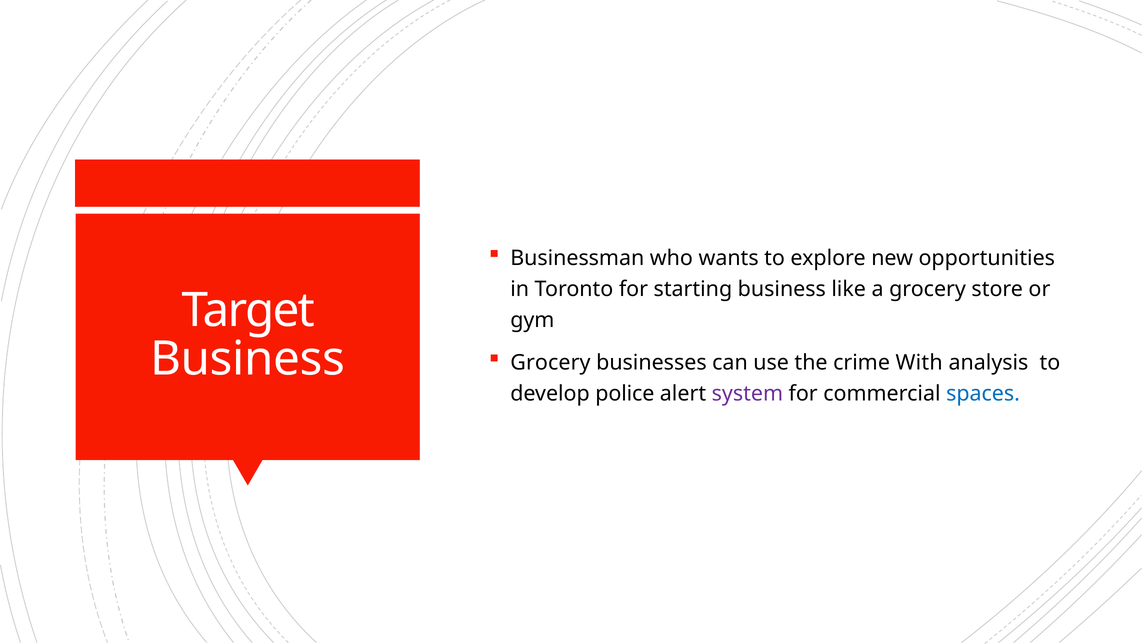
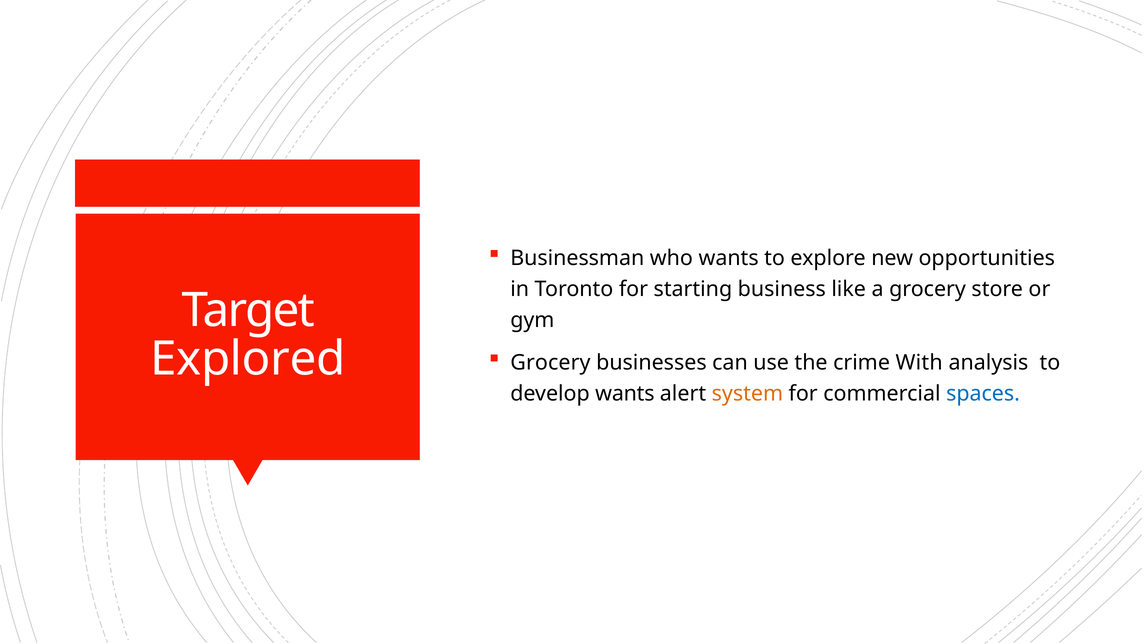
Business: Business -> Explored (248, 359)
develop police: police -> wants (625, 393)
system colour: purple -> orange (747, 393)
